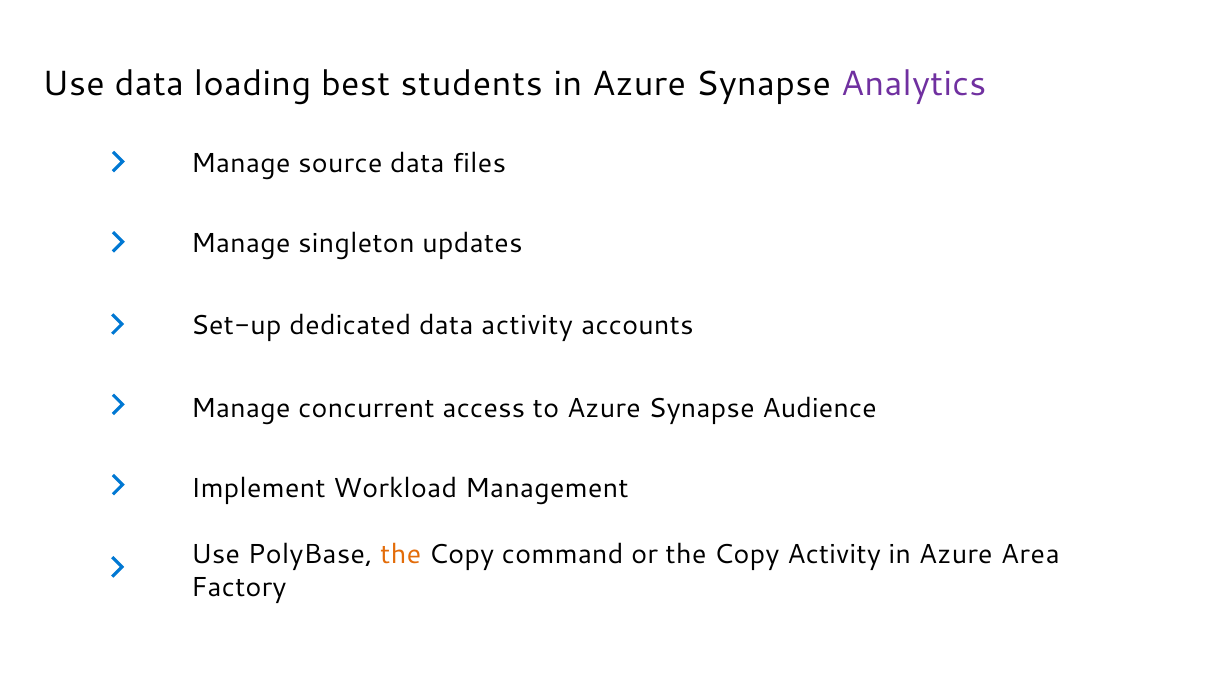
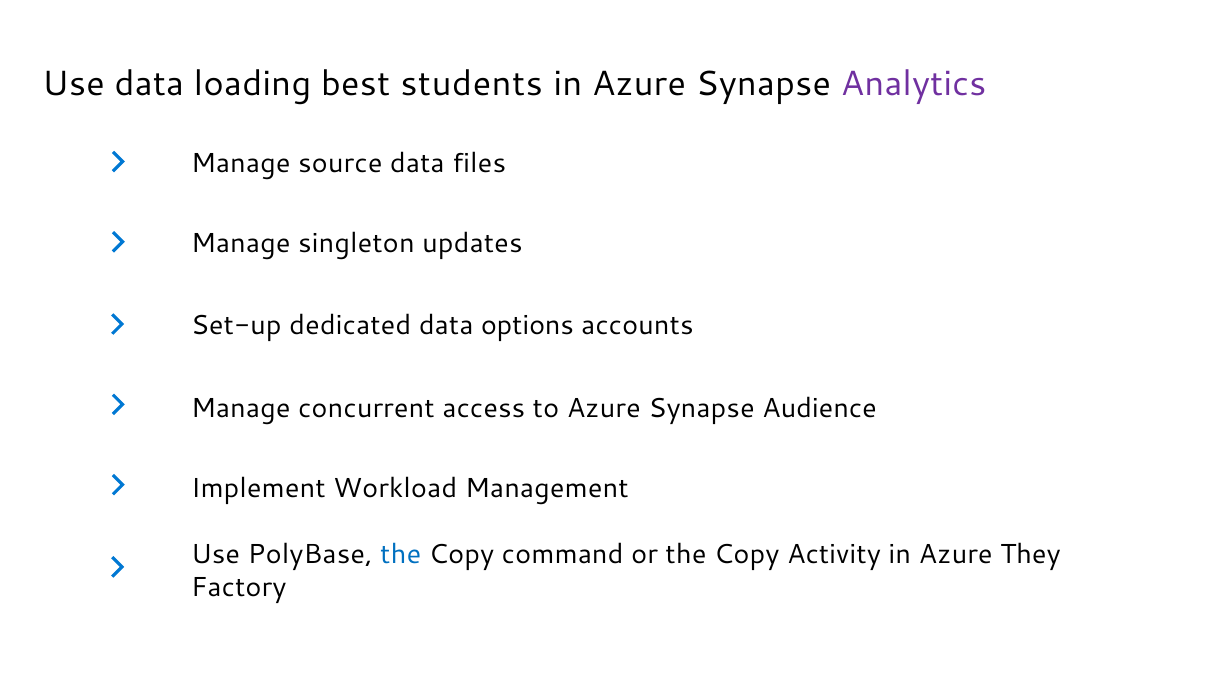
data activity: activity -> options (527, 326)
the colour: orange -> blue (401, 554)
Area: Area -> They (1030, 554)
